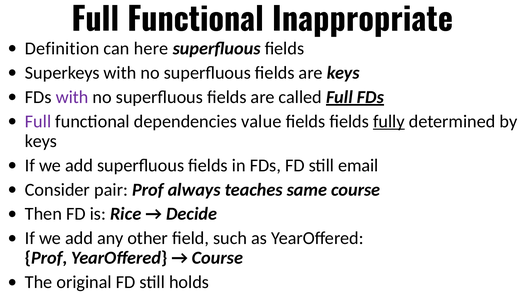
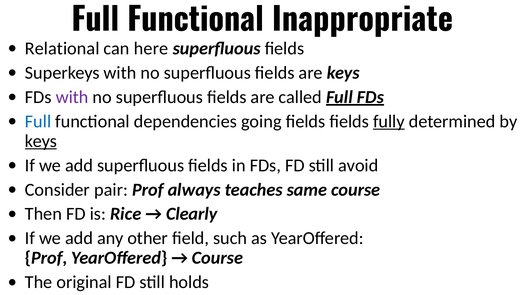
Definition: Definition -> Relational (62, 48)
Full colour: purple -> blue (38, 121)
value: value -> going (261, 121)
keys underline: none -> present (41, 141)
email: email -> avoid (358, 166)
Decide: Decide -> Clearly (192, 214)
